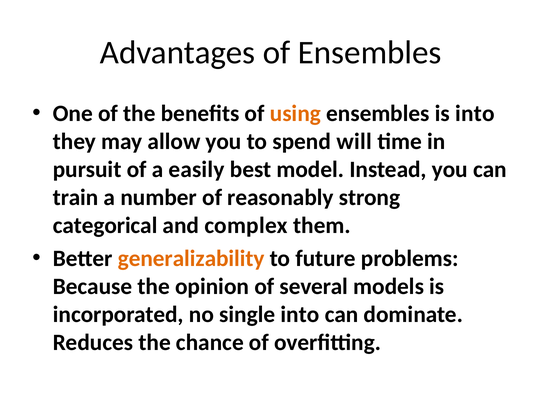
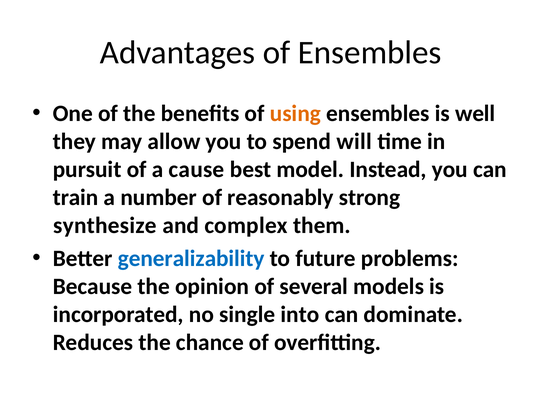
is into: into -> well (475, 113)
easily: easily -> cause (196, 169)
categorical: categorical -> synthesize (105, 225)
generalizability colour: orange -> blue (191, 258)
